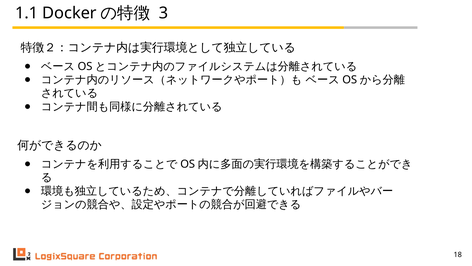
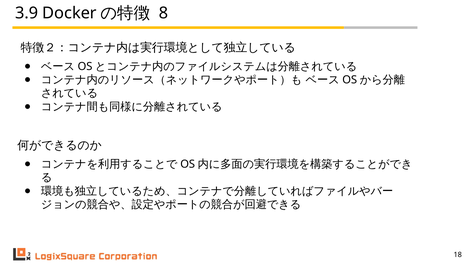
1.1: 1.1 -> 3.9 (27, 13)
3: 3 -> 8 (164, 13)
